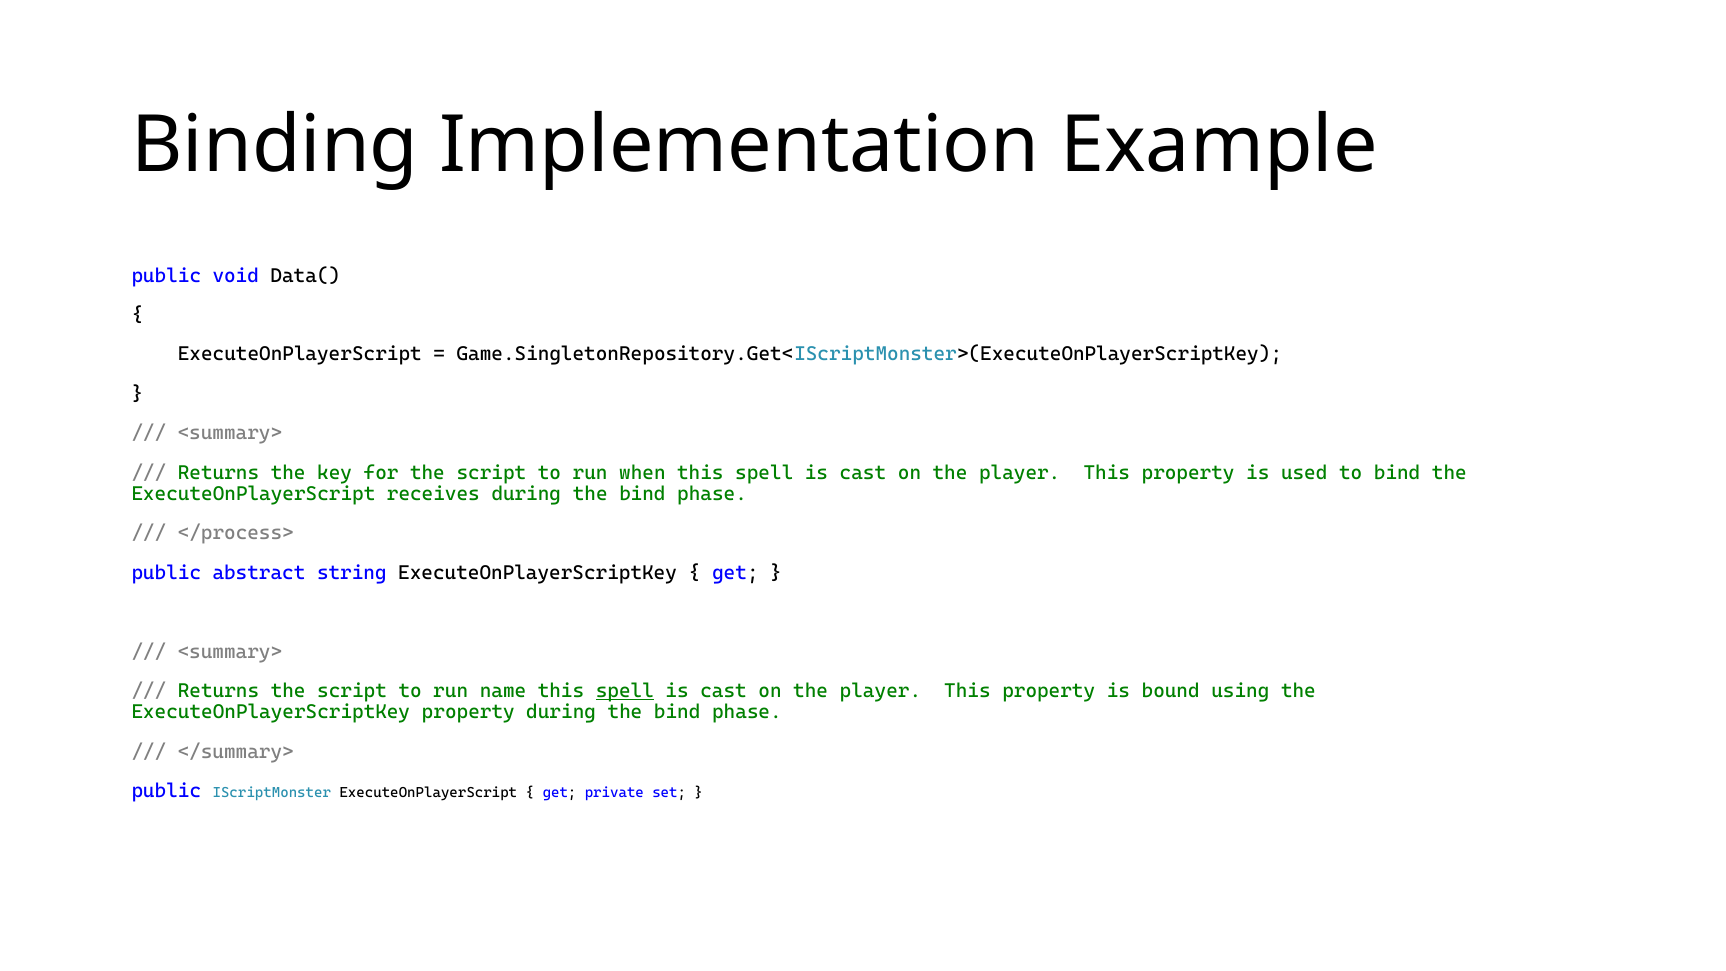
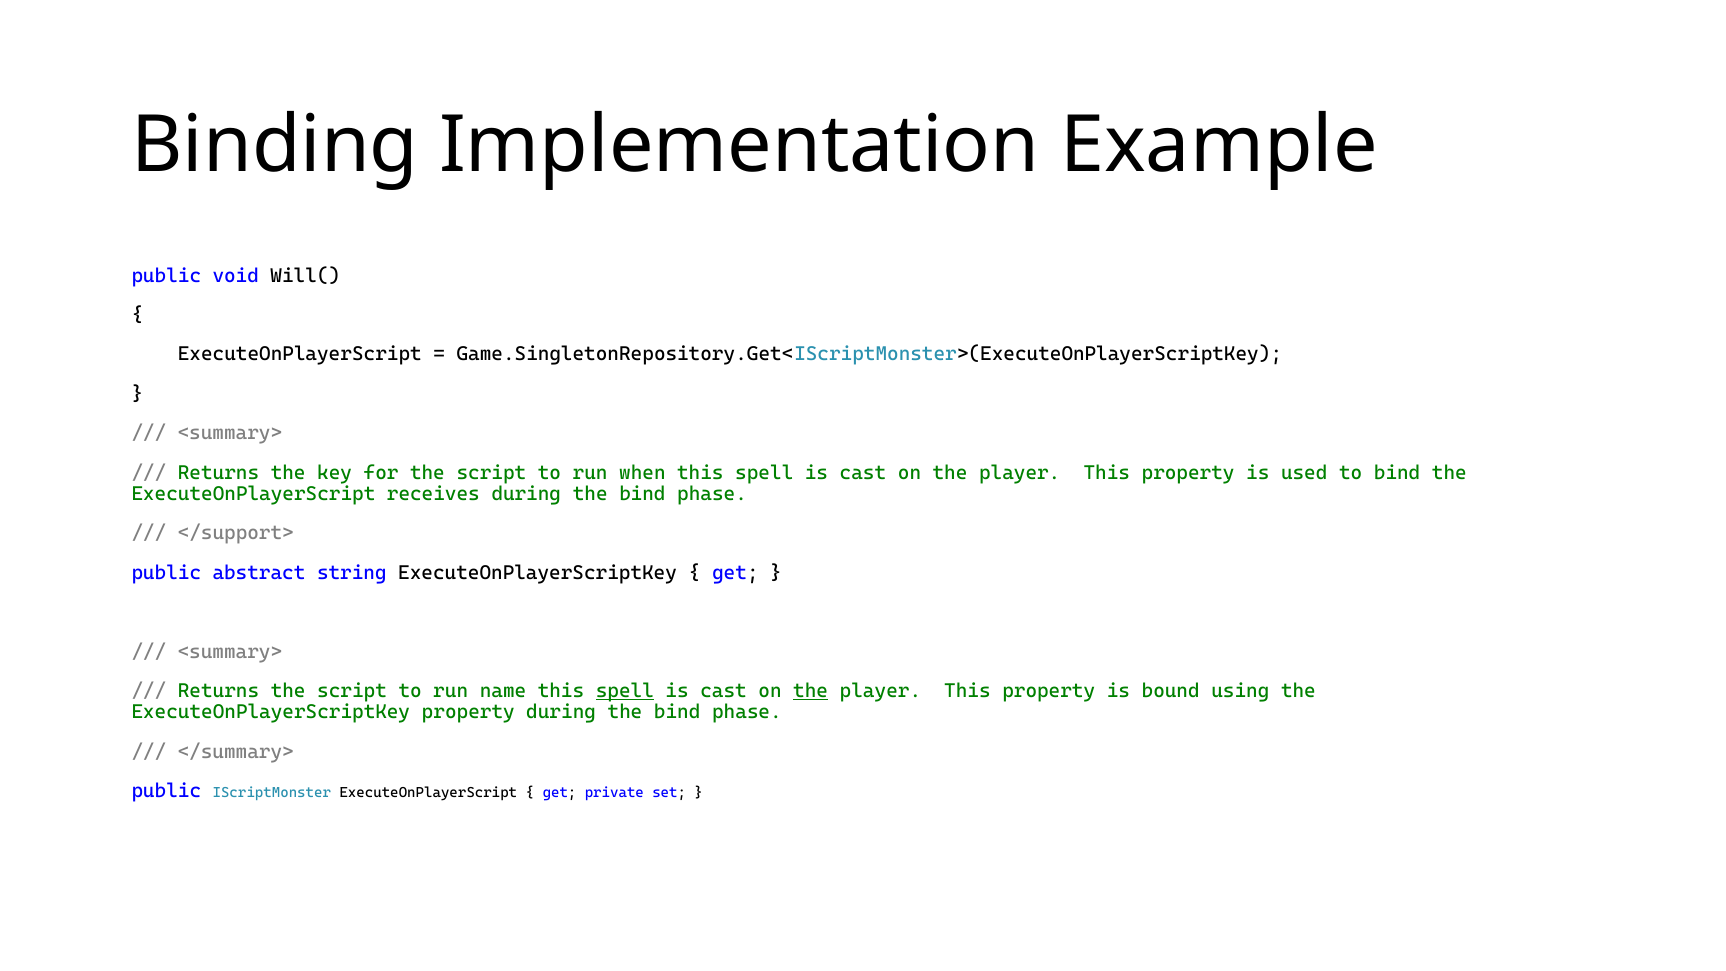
Data(: Data( -> Will( (305, 276)
</process>: </process> -> </support> (236, 533)
the underline: none -> present (811, 691)
